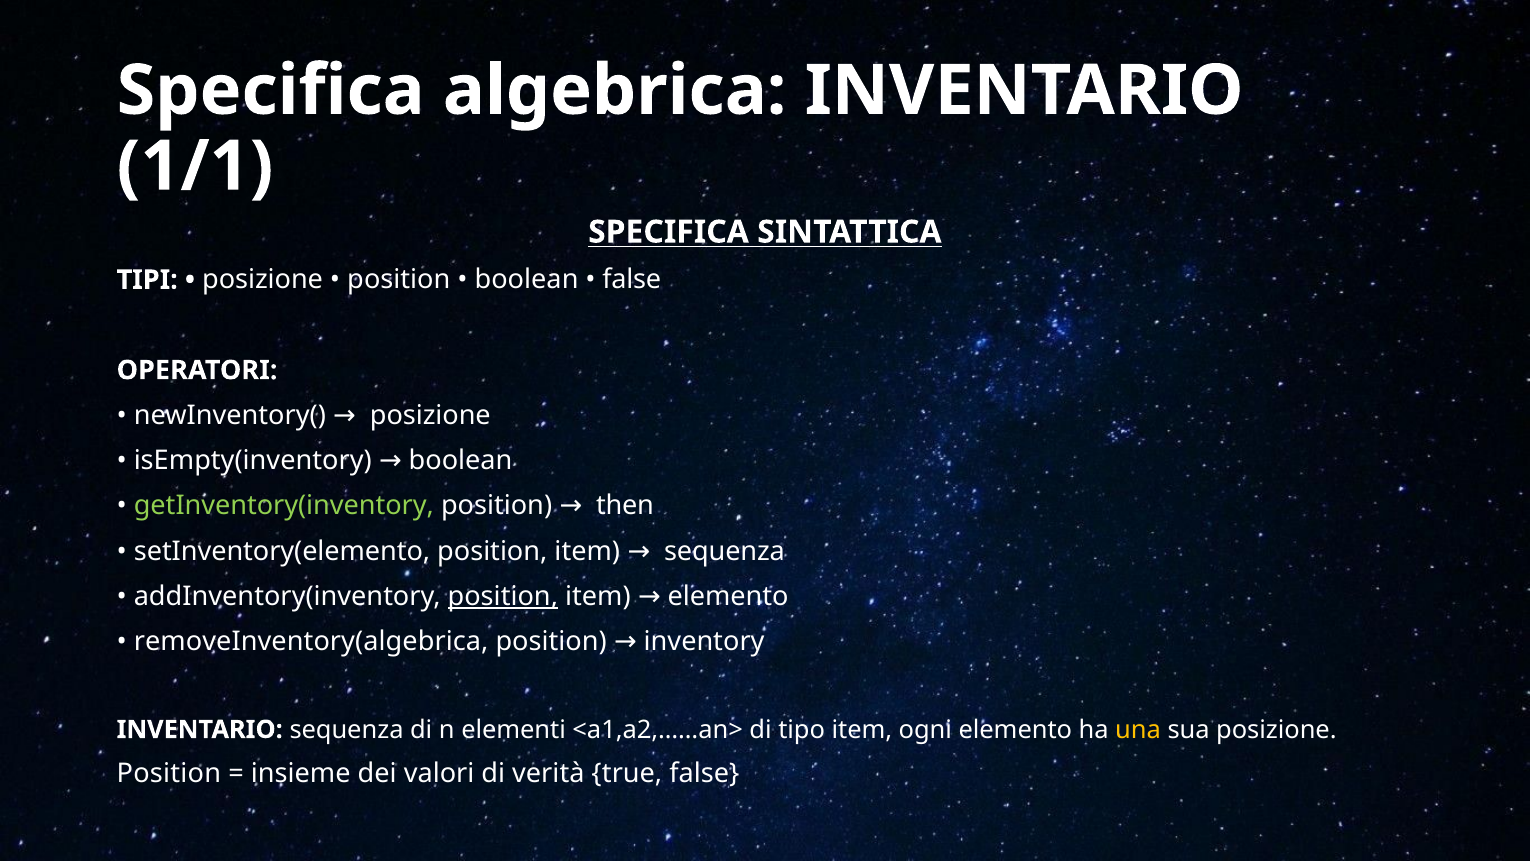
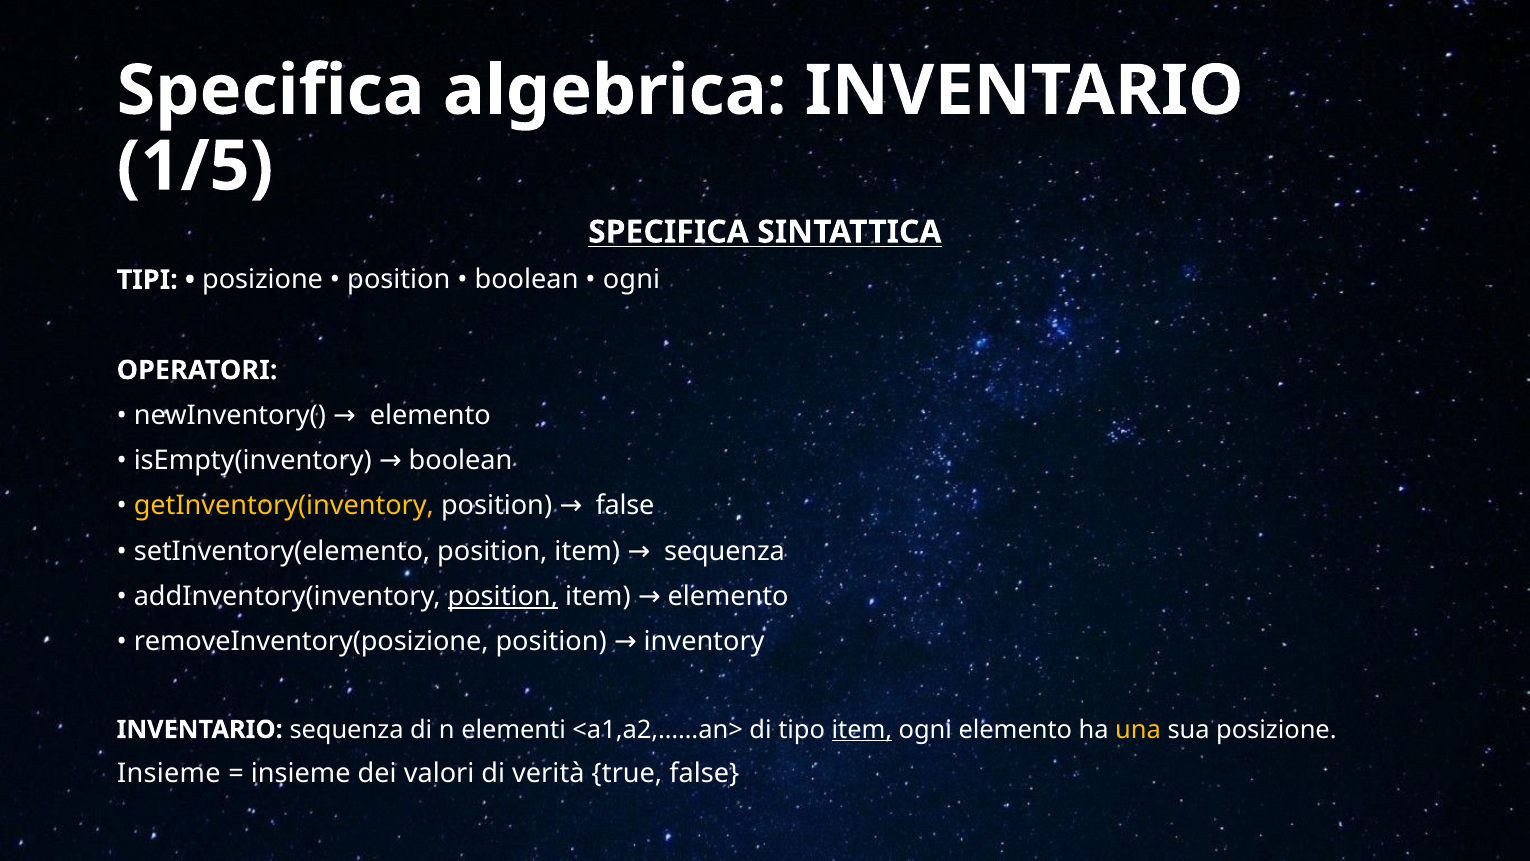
1/1: 1/1 -> 1/5 (195, 166)
false: false -> ogni (632, 280)
newInventory( posizione: posizione -> elemento (430, 415)
getInventory(inventory colour: light green -> yellow (284, 506)
position then: then -> false (625, 506)
removeInventory(algebrica: removeInventory(algebrica -> removeInventory(posizione (311, 641)
item underline: none -> present (862, 729)
Position: Position -> Insieme (169, 774)
